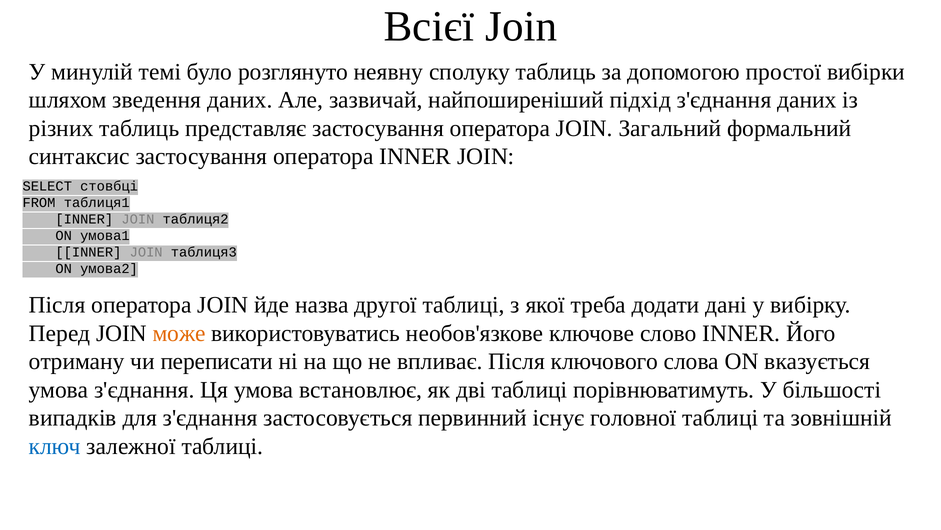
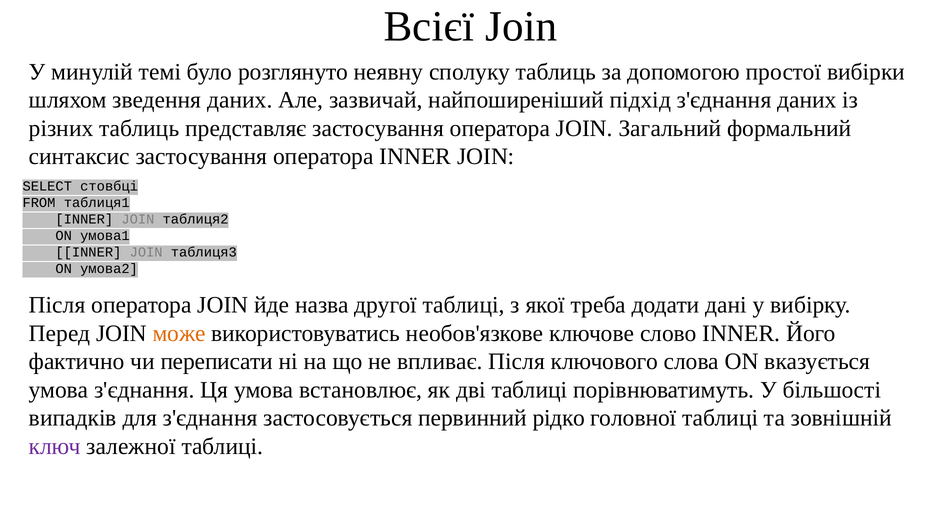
отриману: отриману -> фактично (77, 361)
існує: існує -> рідко (559, 417)
ключ colour: blue -> purple (55, 446)
